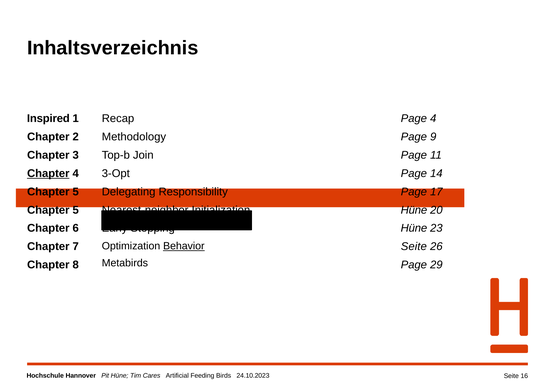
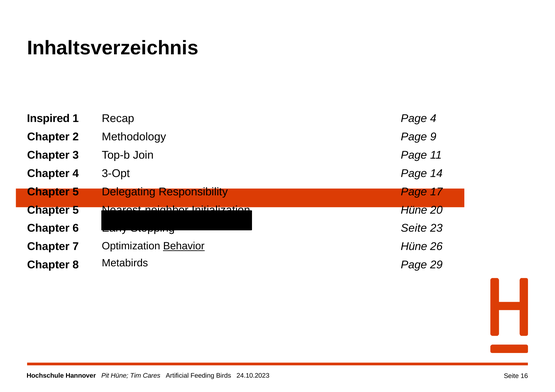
Chapter underline: present -> none (48, 174)
Hüne: Hüne -> Seite (414, 229)
Seite: Seite -> Hüne (414, 247)
